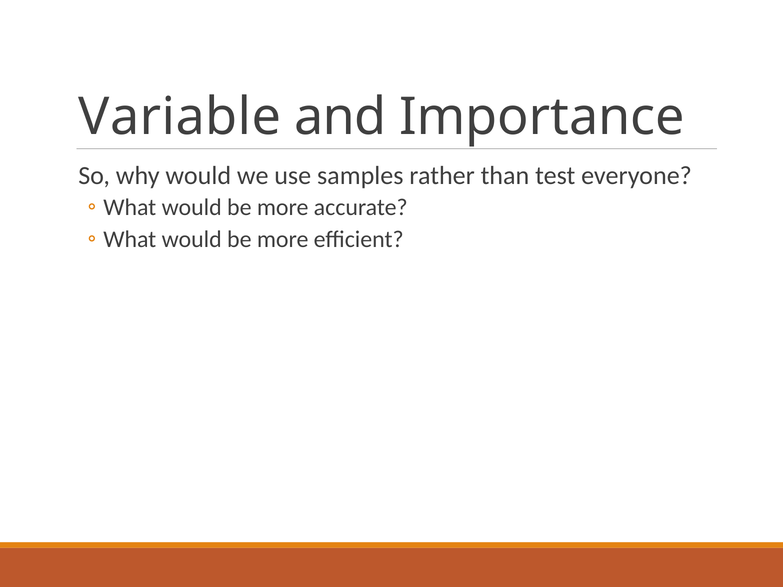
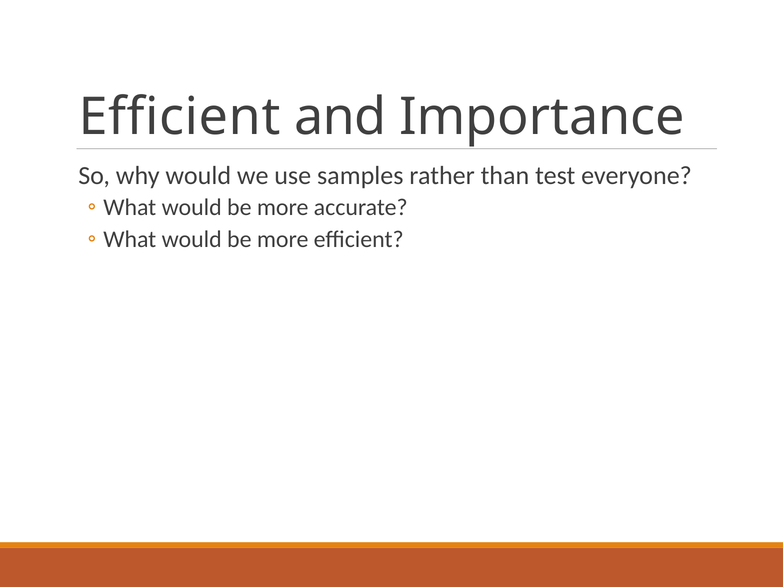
Variable: Variable -> Efficient (180, 117)
